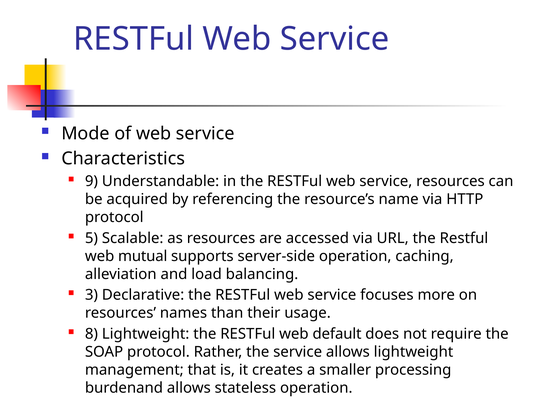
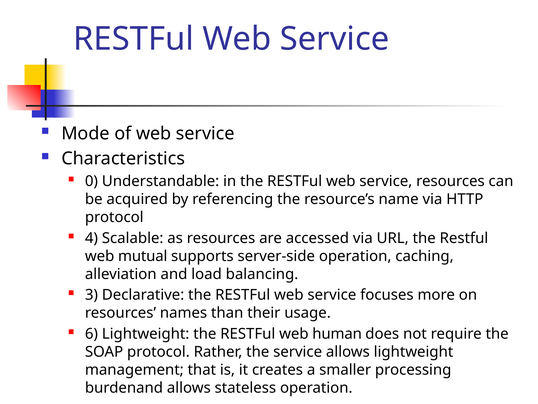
9: 9 -> 0 (91, 181)
5: 5 -> 4 (91, 238)
8: 8 -> 6 (91, 334)
default: default -> human (337, 334)
